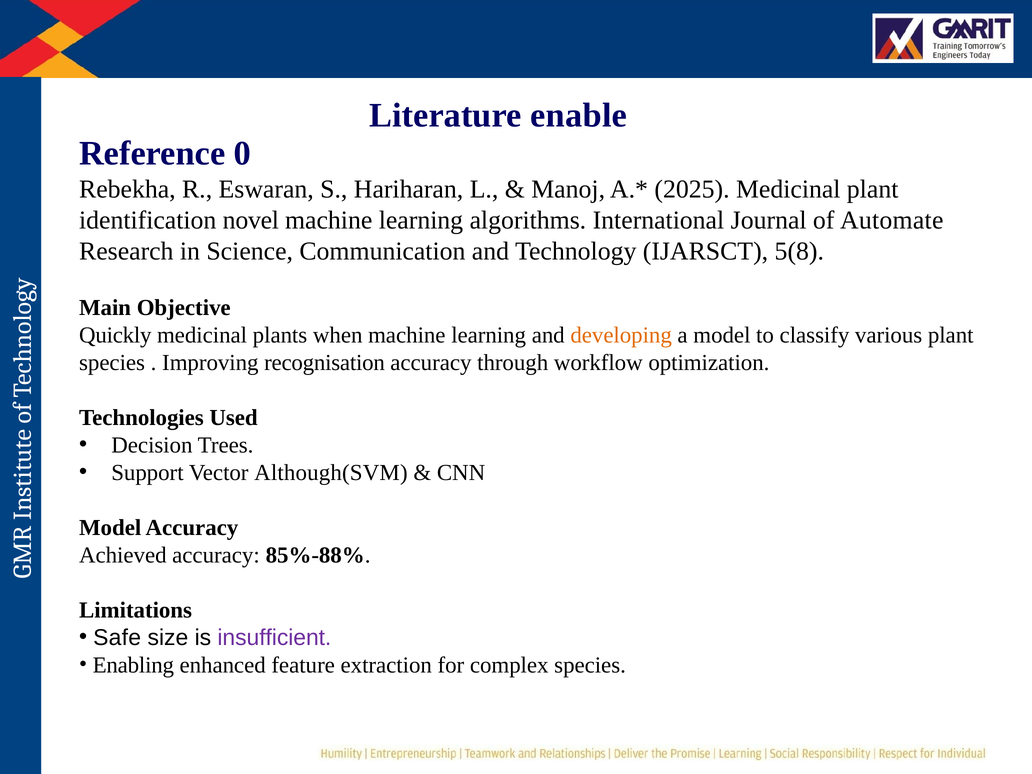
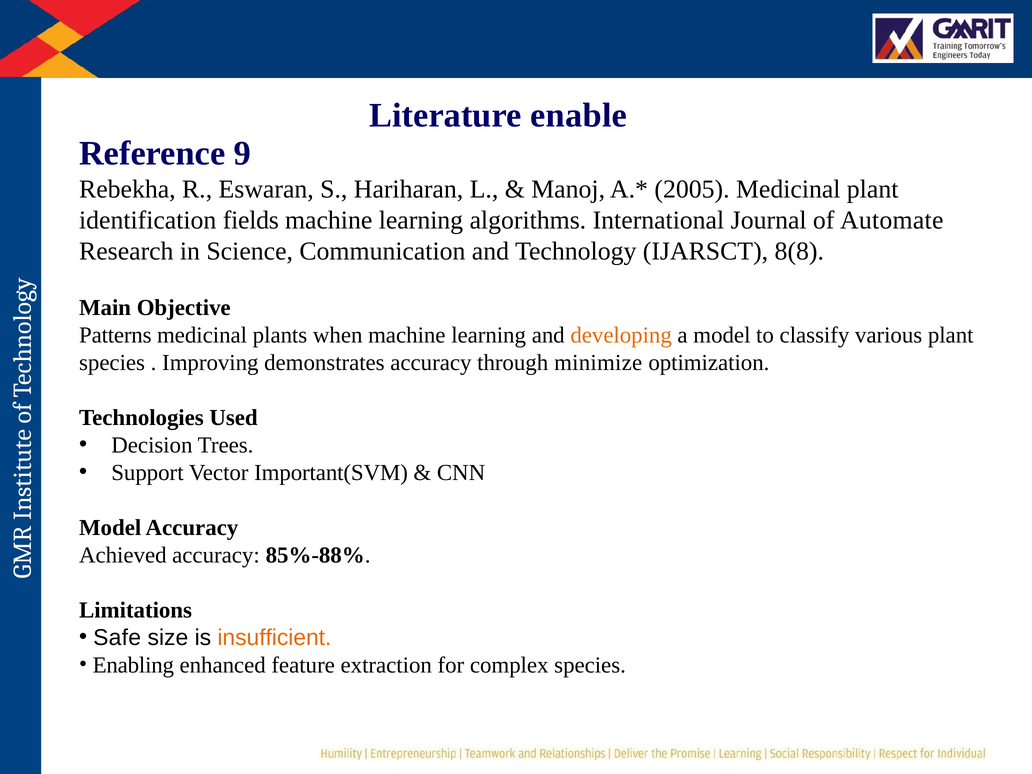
0: 0 -> 9 (242, 154)
2025: 2025 -> 2005 (692, 189)
novel: novel -> fields (251, 220)
5(8: 5(8 -> 8(8 (799, 251)
Quickly: Quickly -> Patterns (115, 335)
recognisation: recognisation -> demonstrates (324, 363)
workflow: workflow -> minimize (598, 363)
Although(SVM: Although(SVM -> Important(SVM (331, 473)
insufficient colour: purple -> orange (274, 638)
